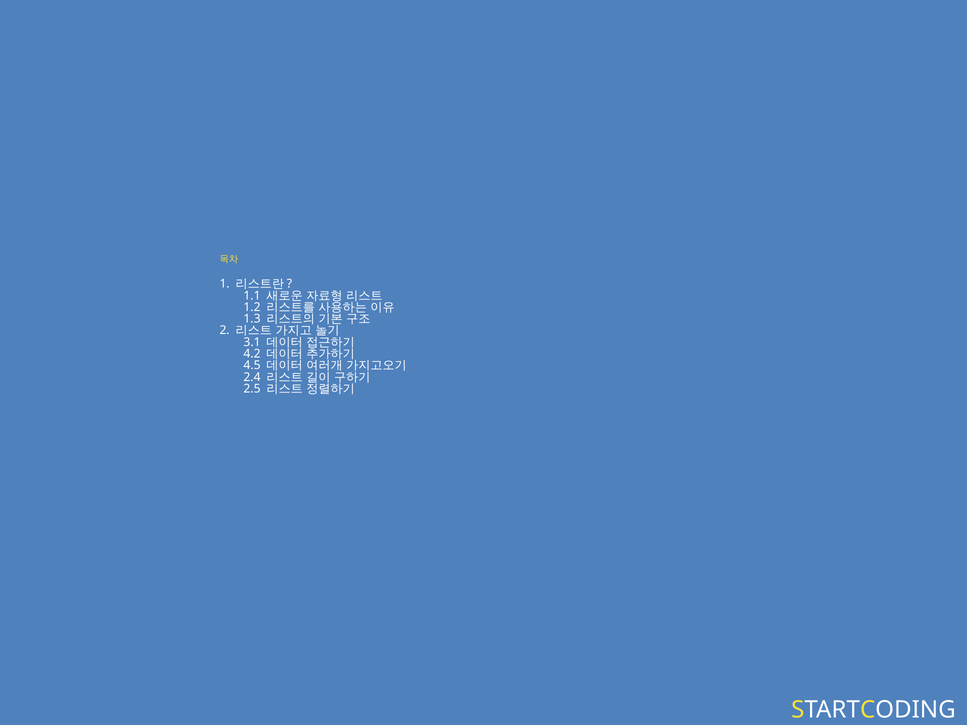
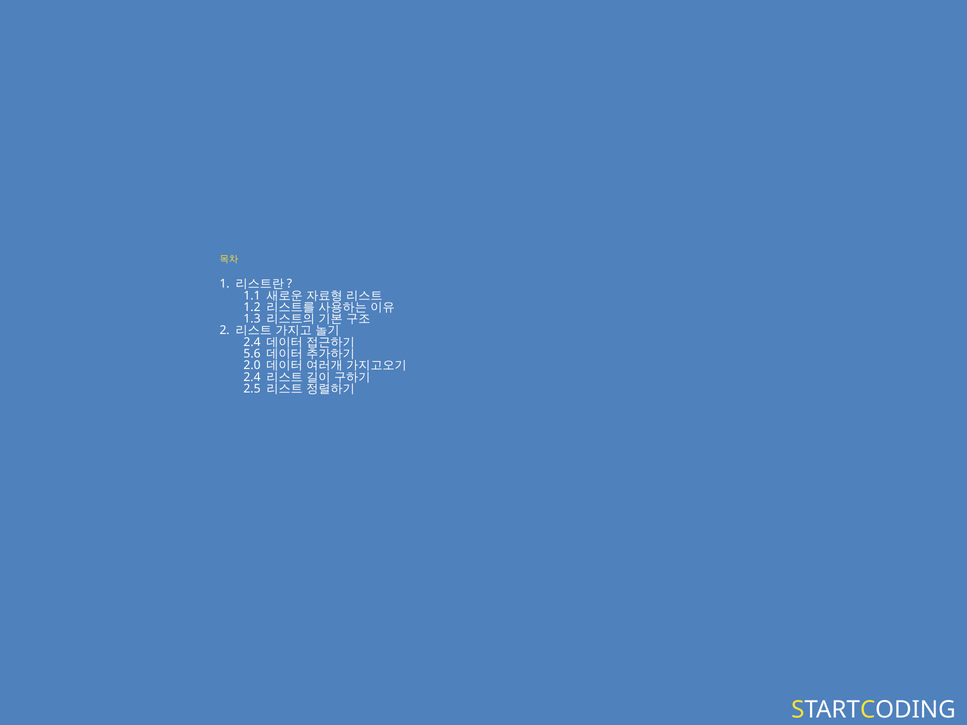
3.1: 3.1 -> 2.4 (252, 342)
4.2: 4.2 -> 5.6 (252, 354)
4.5: 4.5 -> 2.0 (252, 366)
